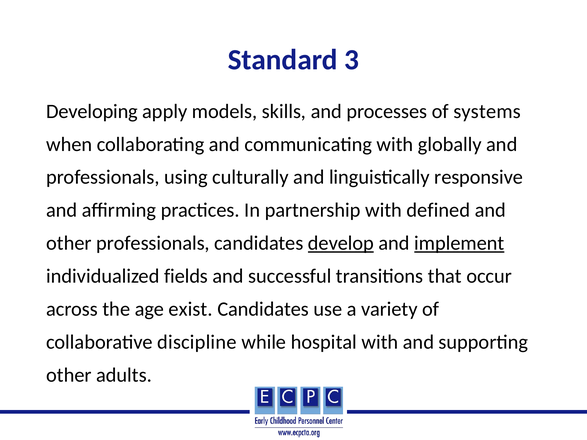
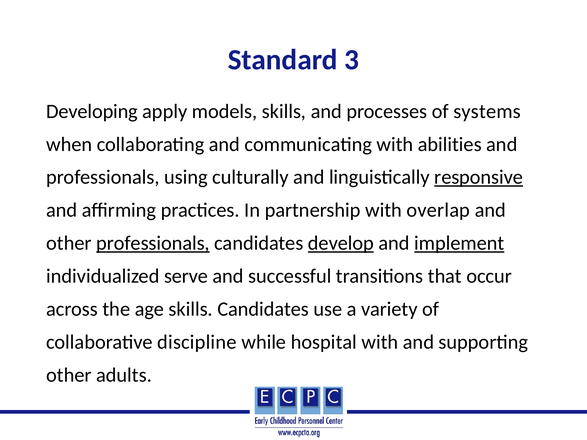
globally: globally -> abilities (450, 144)
responsive underline: none -> present (479, 177)
defined: defined -> overlap (438, 210)
professionals underline: none -> present (153, 243)
fields: fields -> serve (186, 276)
age exist: exist -> skills (191, 309)
